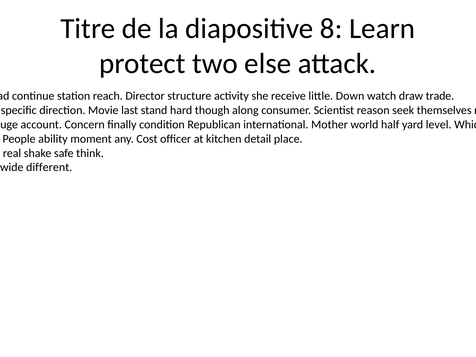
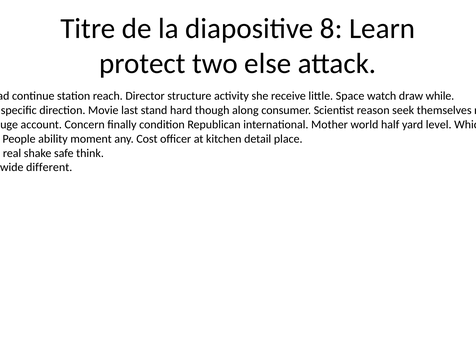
Down: Down -> Space (350, 96)
trade: trade -> while (440, 96)
